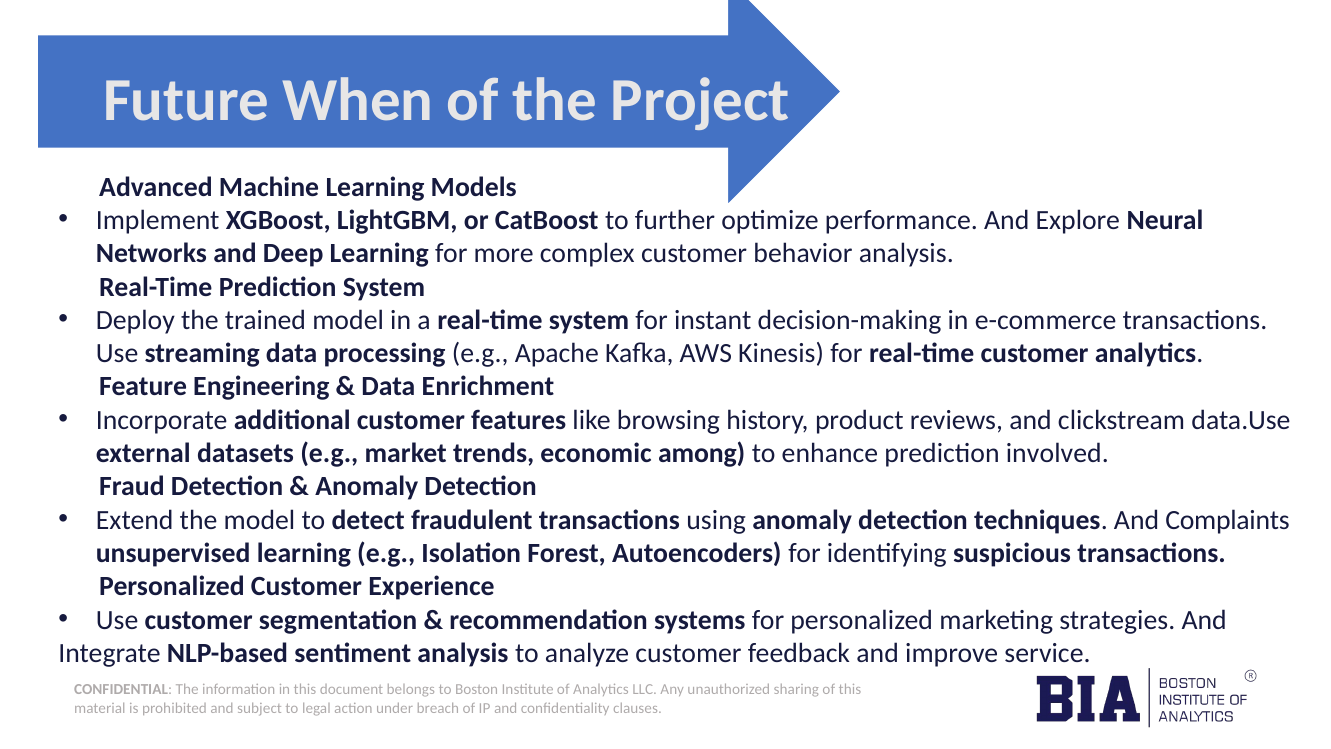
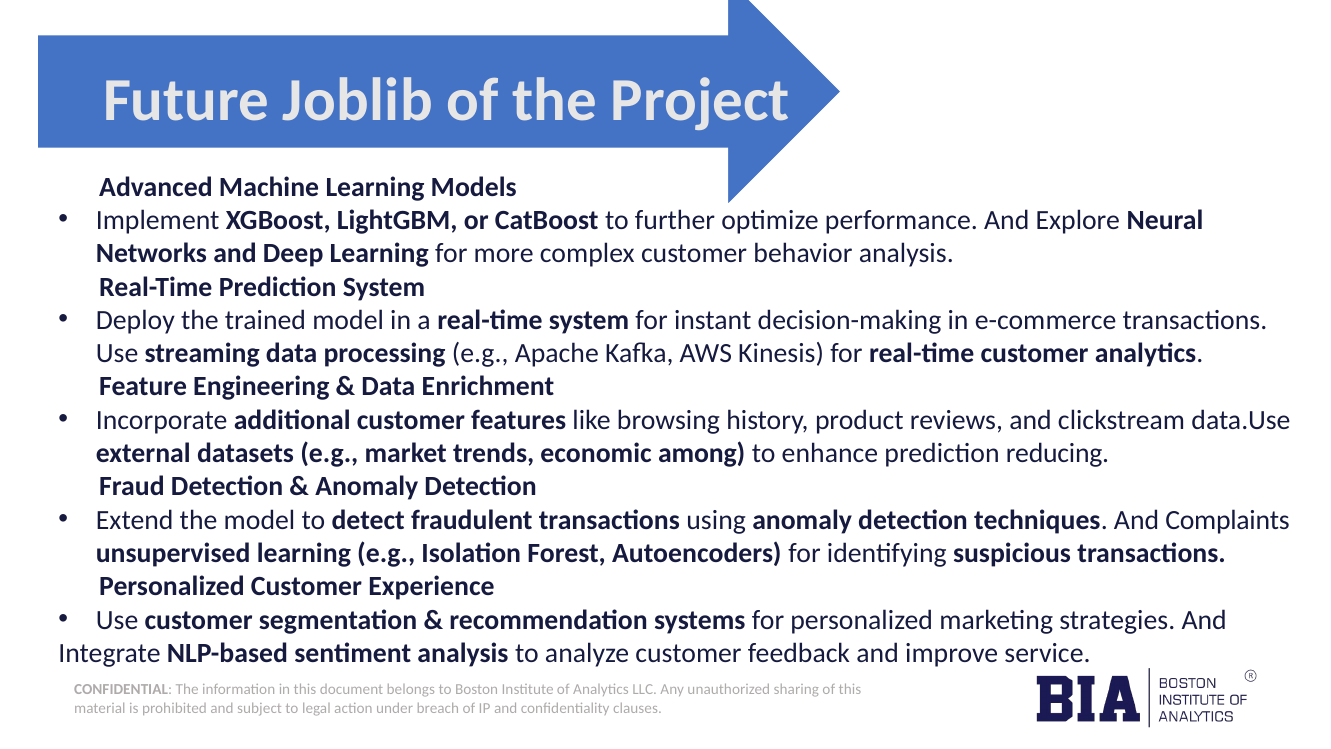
When: When -> Joblib (358, 100)
involved: involved -> reducing (1058, 453)
